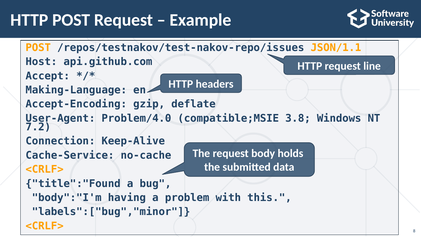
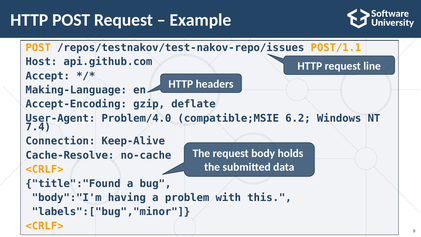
JSON/1.1: JSON/1.1 -> POST/1.1 (336, 48)
3.8: 3.8 -> 6.2 (298, 118)
7.2: 7.2 -> 7.4 (38, 127)
Cache-Service: Cache-Service -> Cache-Resolve (70, 155)
